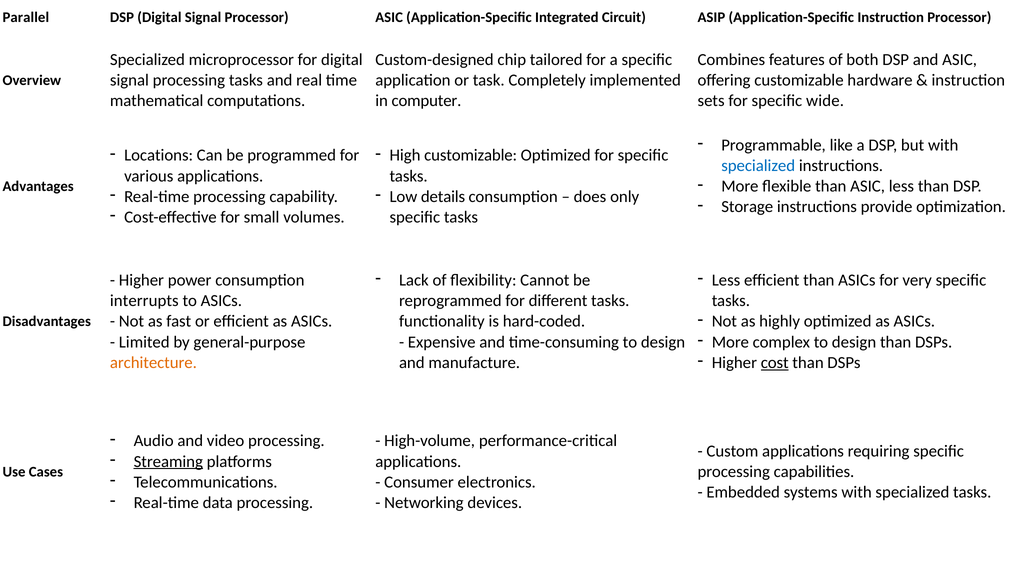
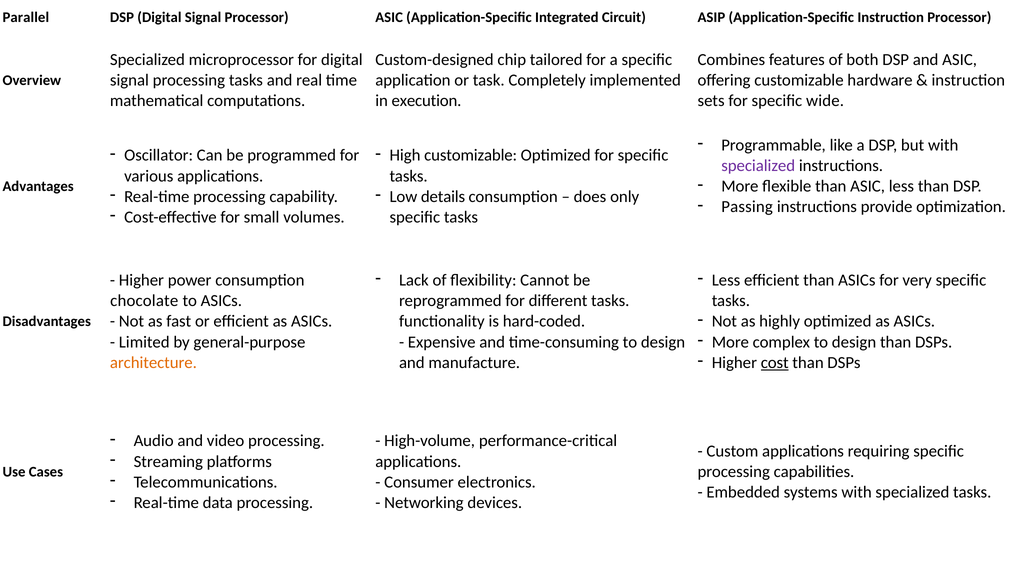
computer: computer -> execution (427, 101)
Locations: Locations -> Oscillator (159, 155)
specialized colour: blue -> purple (758, 166)
Storage: Storage -> Passing (747, 207)
interrupts: interrupts -> chocolate (144, 301)
Streaming underline: present -> none (168, 461)
